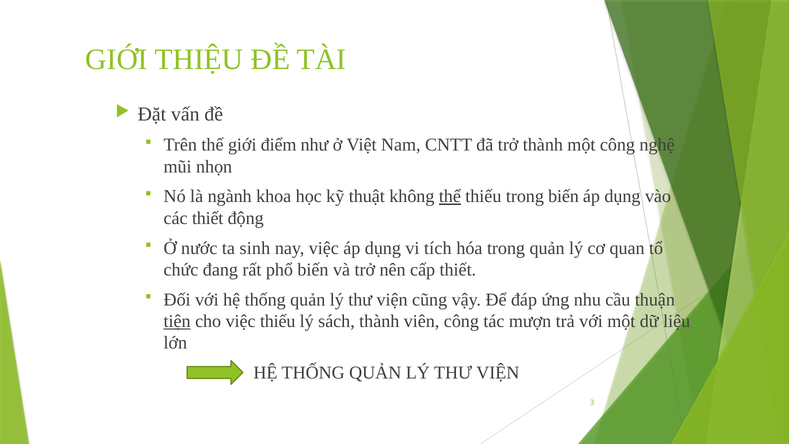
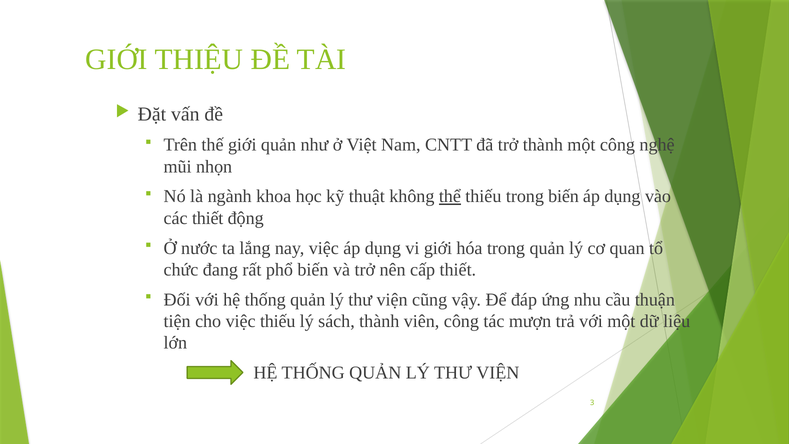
giới điểm: điểm -> quản (279, 145)
sinh: sinh -> lắng (255, 248)
vi tích: tích -> giới (438, 248)
tiện underline: present -> none (177, 321)
